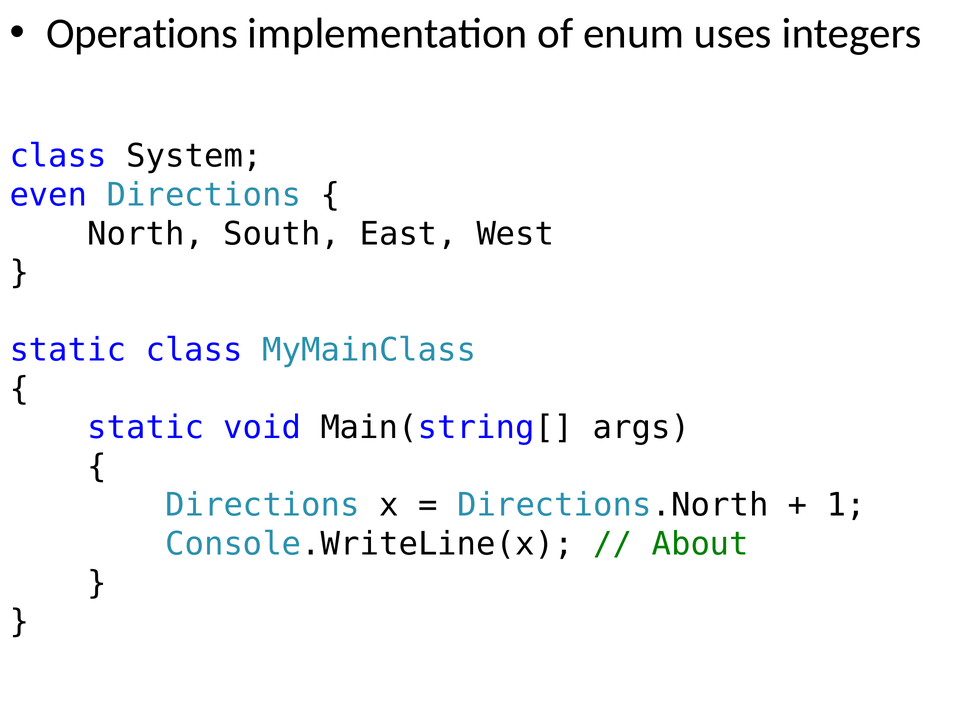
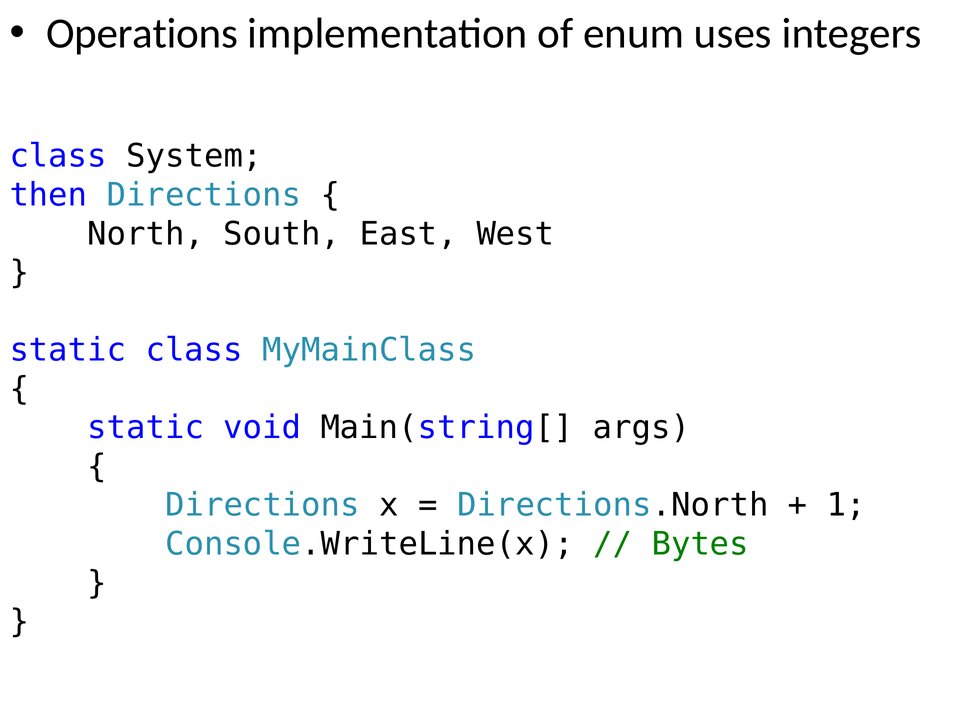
even: even -> then (48, 195)
About: About -> Bytes (700, 544)
